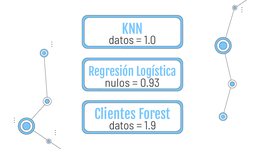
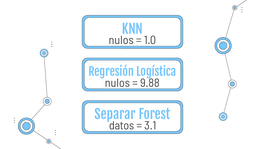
datos: datos -> nulos (121, 40)
0.93: 0.93 -> 9.88 (150, 83)
Clientes: Clientes -> Separar (115, 115)
1.9: 1.9 -> 3.1 (150, 126)
